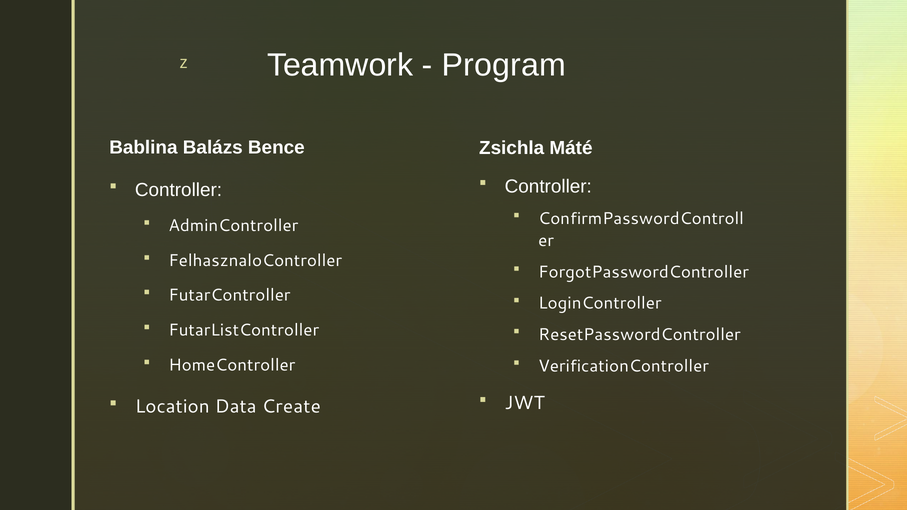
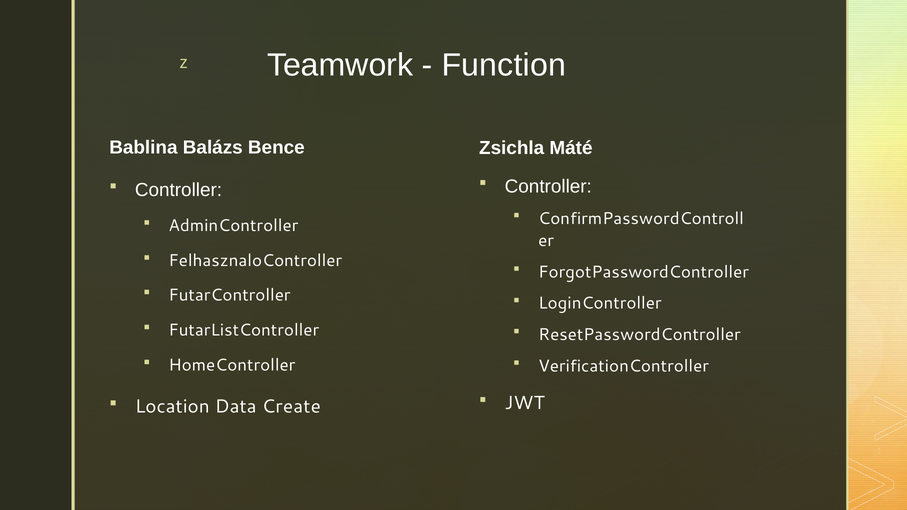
Program: Program -> Function (504, 65)
